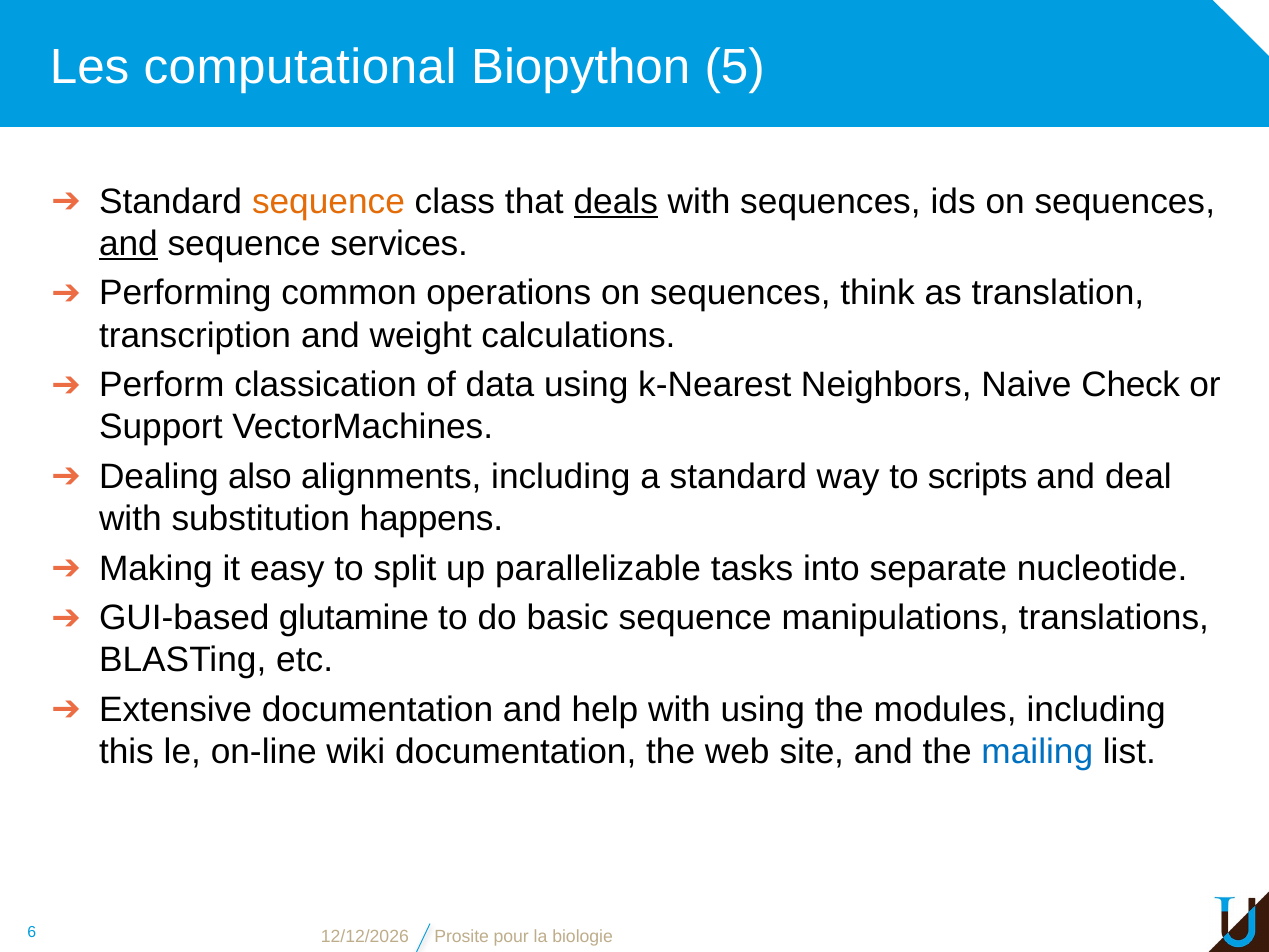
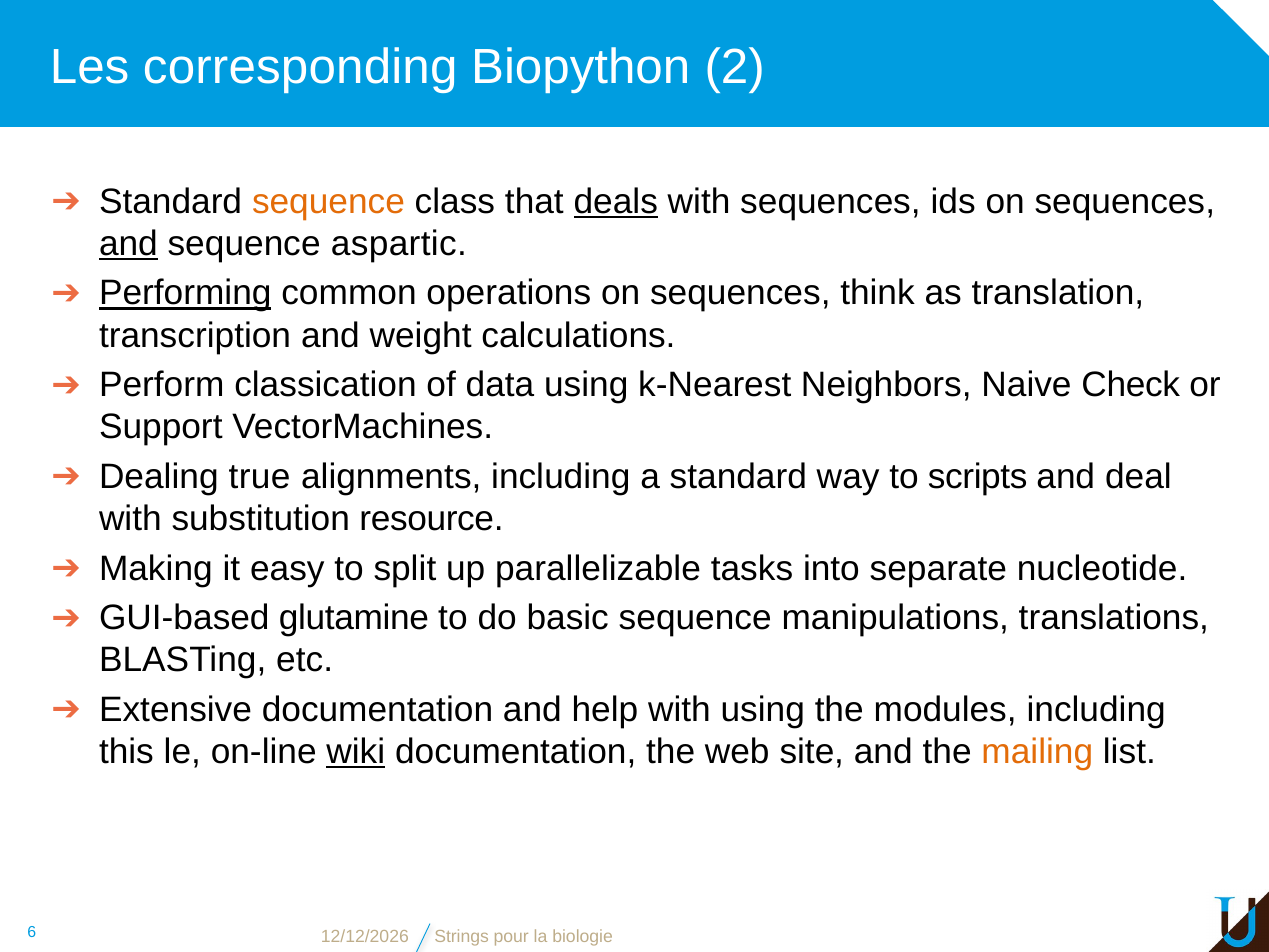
computational: computational -> corresponding (300, 67)
5: 5 -> 2 (735, 67)
services: services -> aspartic (399, 244)
Performing underline: none -> present (185, 293)
also: also -> true (260, 477)
happens: happens -> resource (431, 519)
wiki underline: none -> present (356, 752)
mailing colour: blue -> orange (1037, 752)
Prosite: Prosite -> Strings (462, 937)
